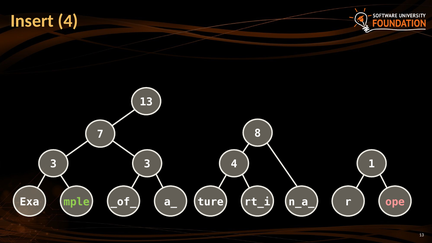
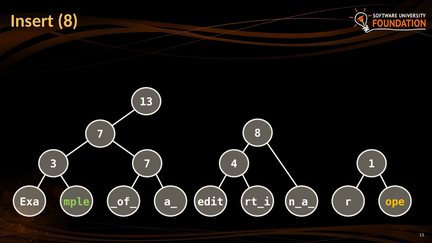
Insert 4: 4 -> 8 (68, 21)
3 3: 3 -> 7 (147, 164)
ture: ture -> edit (211, 202)
ope colour: pink -> yellow (395, 202)
